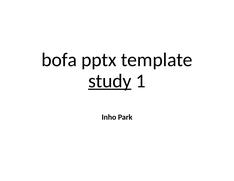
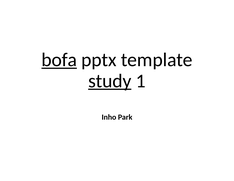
bofa underline: none -> present (59, 60)
